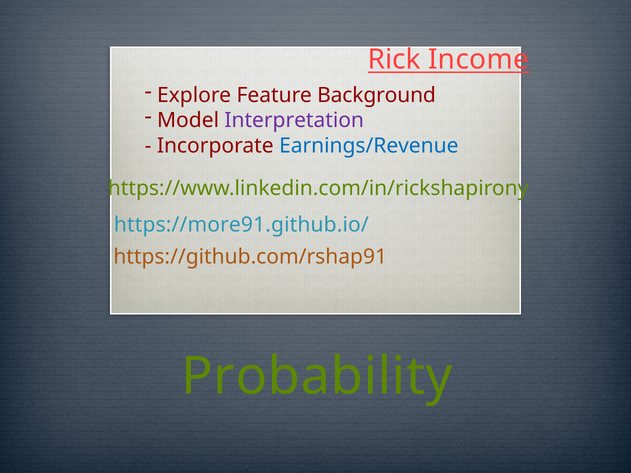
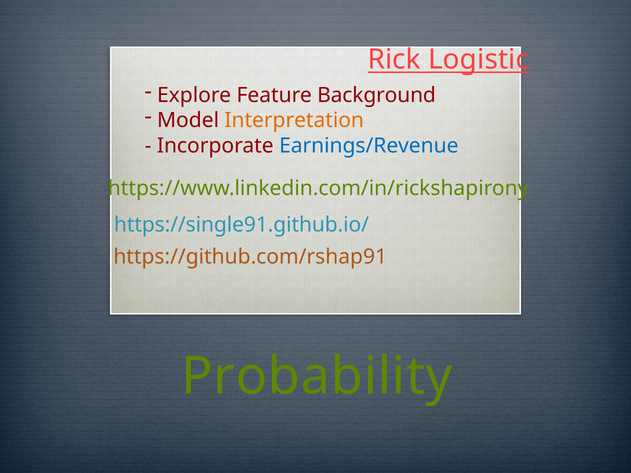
Income: Income -> Logistic (479, 60)
Interpretation colour: purple -> orange (294, 120)
https://more91.github.io/: https://more91.github.io/ -> https://single91.github.io/ (241, 225)
